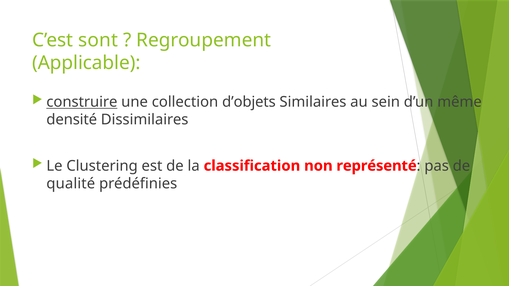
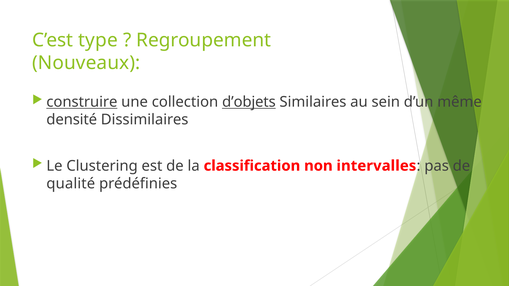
sont: sont -> type (98, 40)
Applicable: Applicable -> Nouveaux (86, 63)
d’objets underline: none -> present (249, 102)
représenté: représenté -> intervalles (376, 166)
